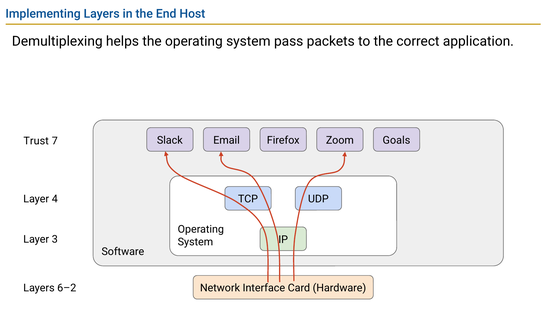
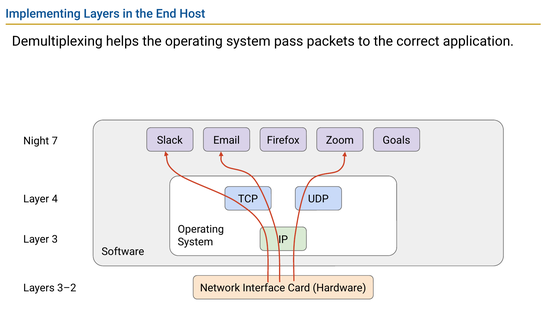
Trust: Trust -> Night (36, 141)
6–2: 6–2 -> 3–2 (67, 288)
